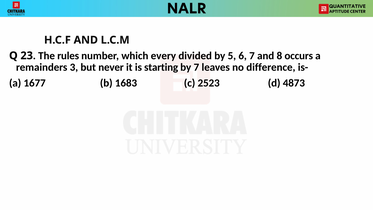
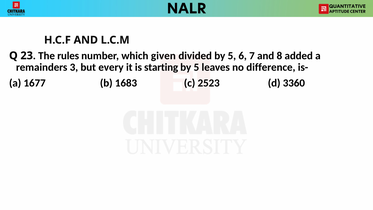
every: every -> given (163, 56)
occurs: occurs -> added (299, 56)
never: never -> every (111, 67)
7: 7 -> 5 (196, 67)
4873: 4873 -> 3360 (294, 83)
